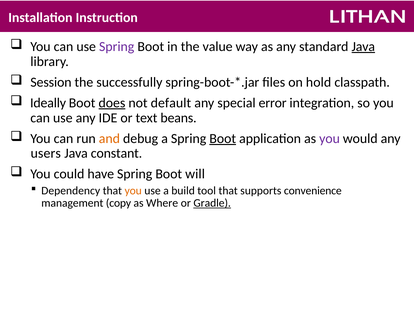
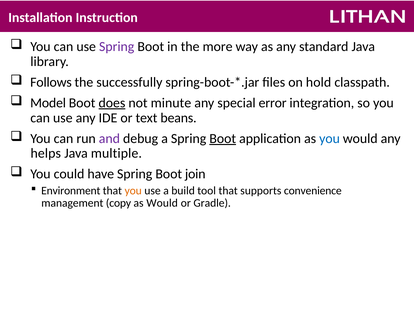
value: value -> more (218, 47)
Java underline: present -> none (363, 47)
Session: Session -> Follows (51, 82)
Ideally: Ideally -> Model (48, 103)
default: default -> minute (171, 103)
and colour: orange -> purple (109, 138)
you colour: purple -> blue (330, 138)
users: users -> helps (46, 153)
constant: constant -> multiple (116, 153)
will: will -> join (195, 174)
Dependency: Dependency -> Environment (71, 190)
as Where: Where -> Would (162, 203)
Gradle underline: present -> none (212, 203)
